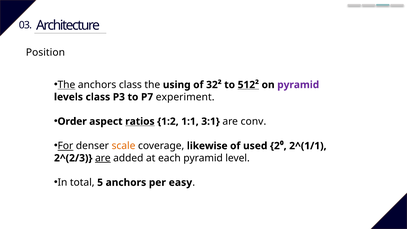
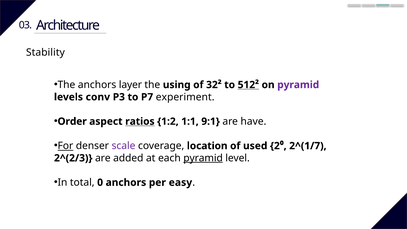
Position: Position -> Stability (45, 52)
The underline: present -> none (66, 85)
anchors class: class -> layer (130, 85)
levels class: class -> conv (98, 97)
3:1: 3:1 -> 9:1 (211, 121)
conv: conv -> have (253, 121)
scale colour: orange -> purple (124, 146)
likewise: likewise -> location (207, 146)
2^(1/1: 2^(1/1 -> 2^(1/7 (308, 146)
are underline: present -> none (103, 158)
pyramid underline: none -> present (203, 158)
5: 5 -> 0 (100, 182)
